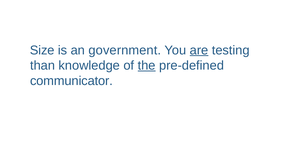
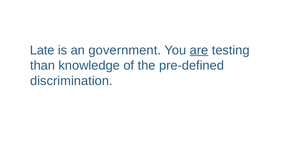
Size: Size -> Late (42, 50)
the underline: present -> none (147, 66)
communicator: communicator -> discrimination (71, 81)
